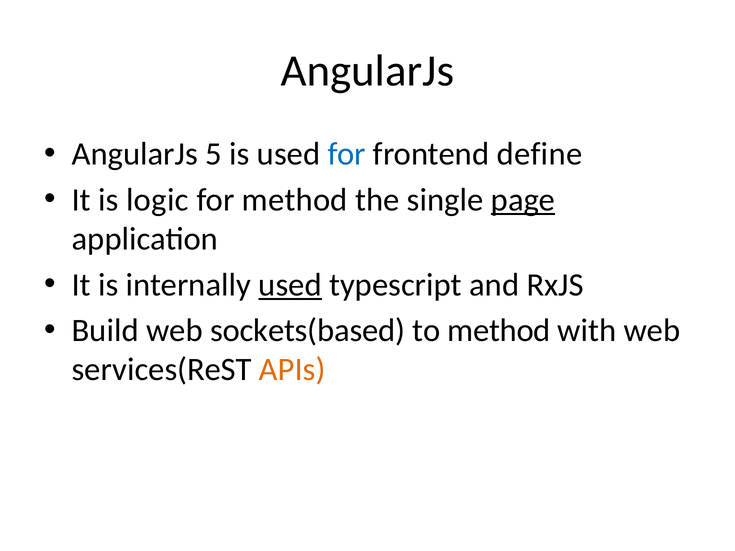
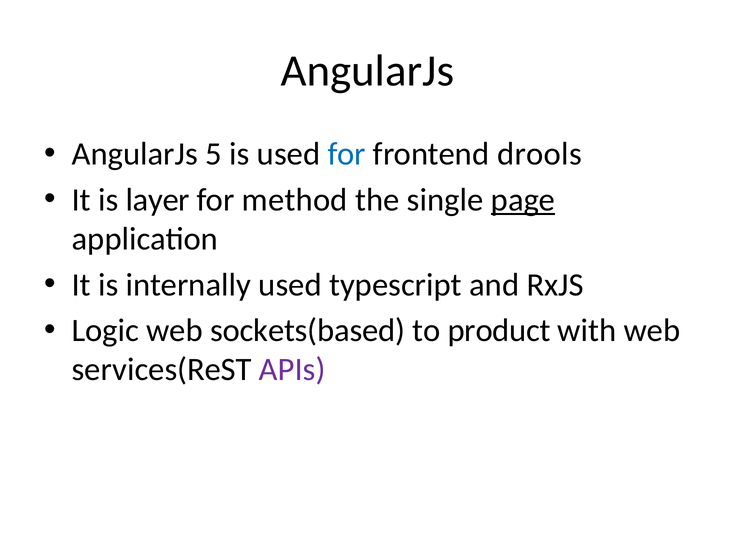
define: define -> drools (540, 154)
logic: logic -> layer (158, 200)
used underline: present -> none (290, 285)
Build: Build -> Logic (105, 331)
to method: method -> product (499, 331)
APIs colour: orange -> purple (292, 370)
